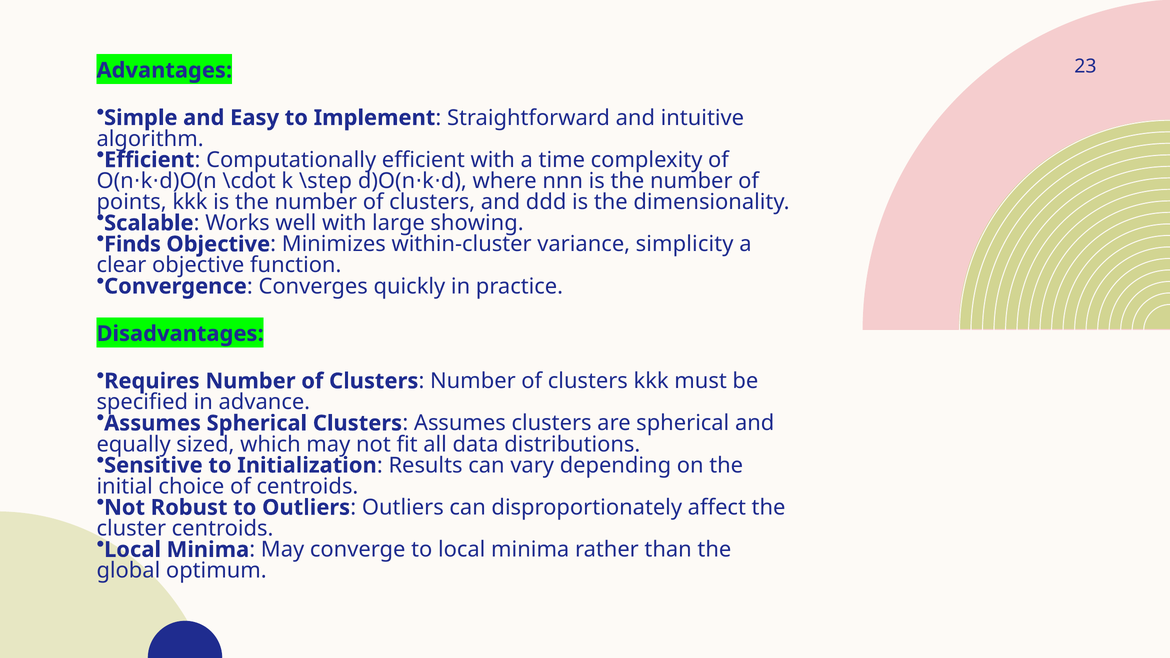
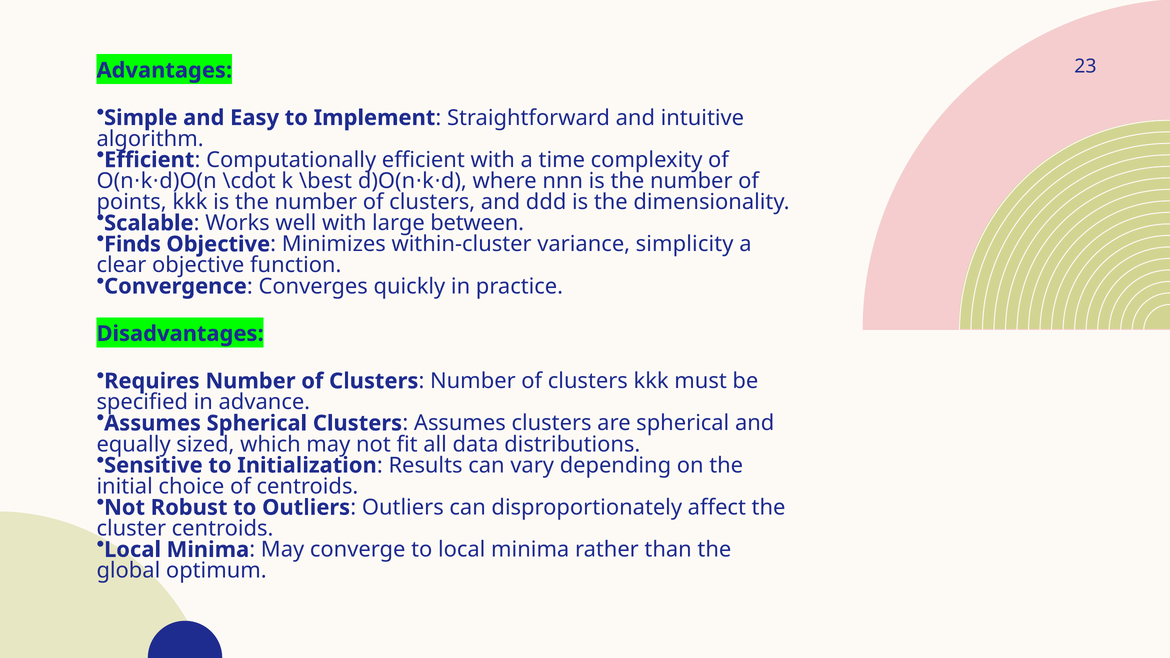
\step: \step -> \best (325, 181)
showing: showing -> between (477, 223)
